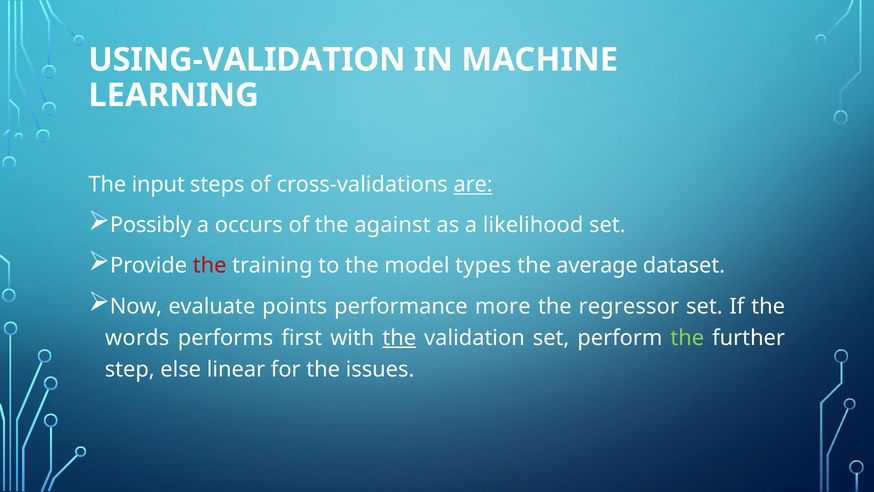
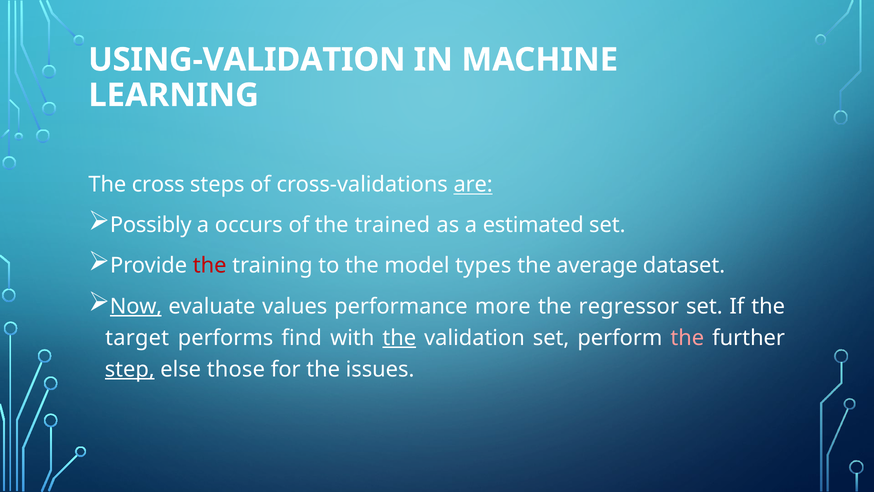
input: input -> cross (158, 184)
against: against -> trained (392, 225)
likelihood: likelihood -> estimated (533, 225)
Now underline: none -> present (136, 306)
points: points -> values (295, 306)
words: words -> target (137, 338)
first: first -> find (302, 338)
the colour: light green -> pink (687, 338)
step underline: none -> present (130, 369)
linear: linear -> those (236, 369)
